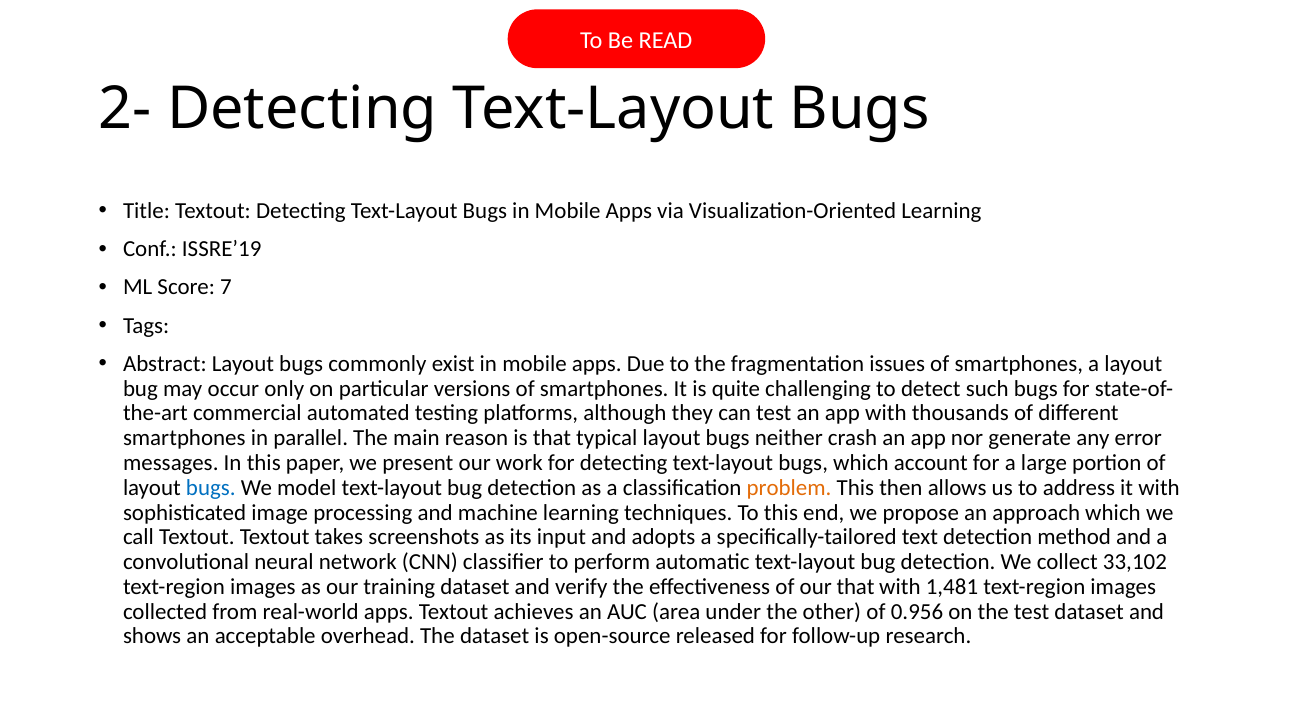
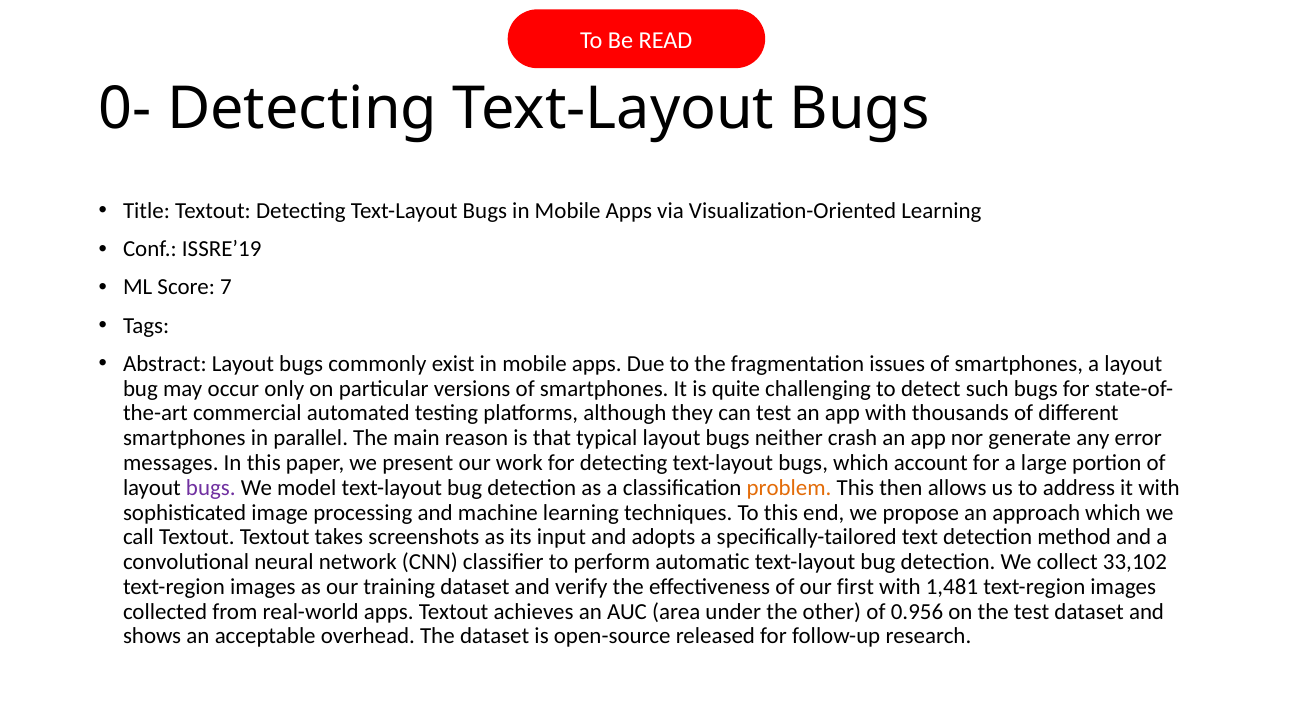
2-: 2- -> 0- (125, 109)
bugs colour: blue -> purple (211, 488)
our that: that -> first (855, 587)
